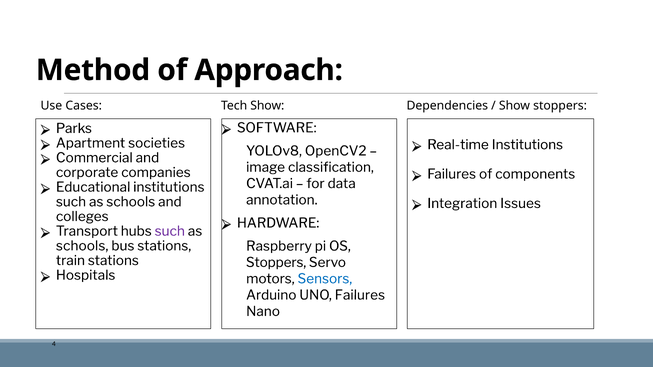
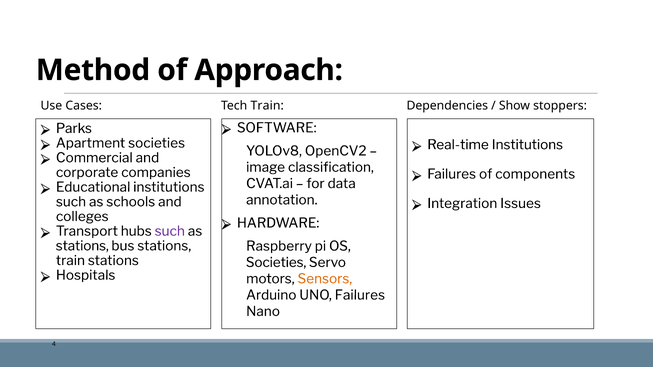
Tech Show: Show -> Train (267, 106)
schools: schools -> stations (82, 246)
Stoppers: Stoppers -> Societies (276, 263)
Sensors colour: blue -> orange (325, 279)
